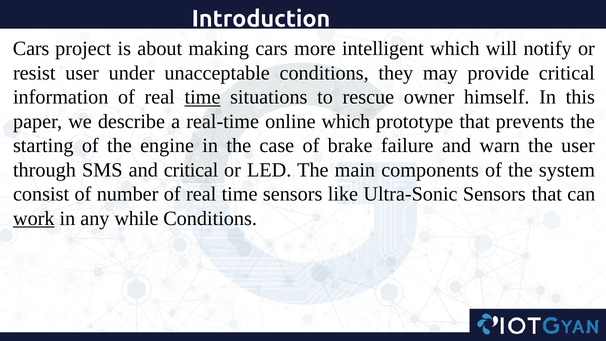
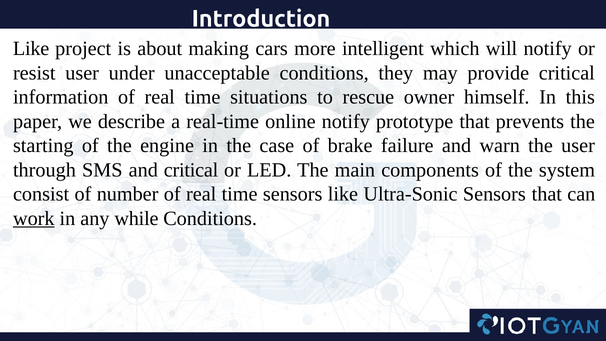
Cars: Cars -> Like (31, 49)
time underline: present -> none (202, 97)
online which: which -> notify (346, 121)
